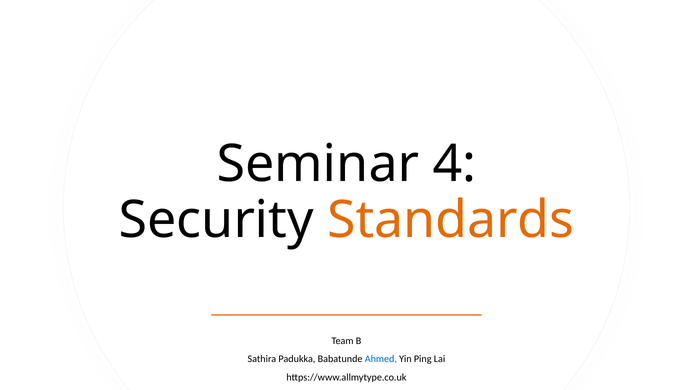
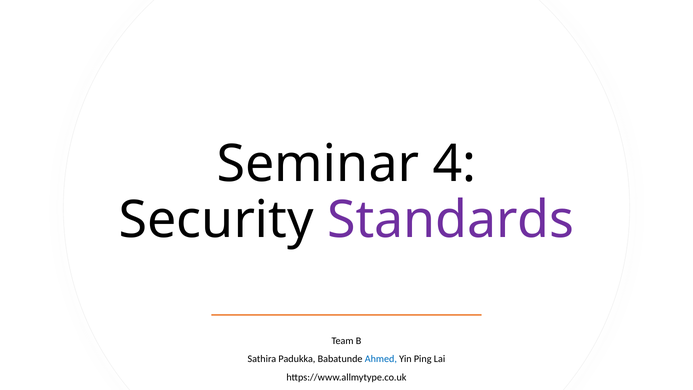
Standards colour: orange -> purple (451, 220)
